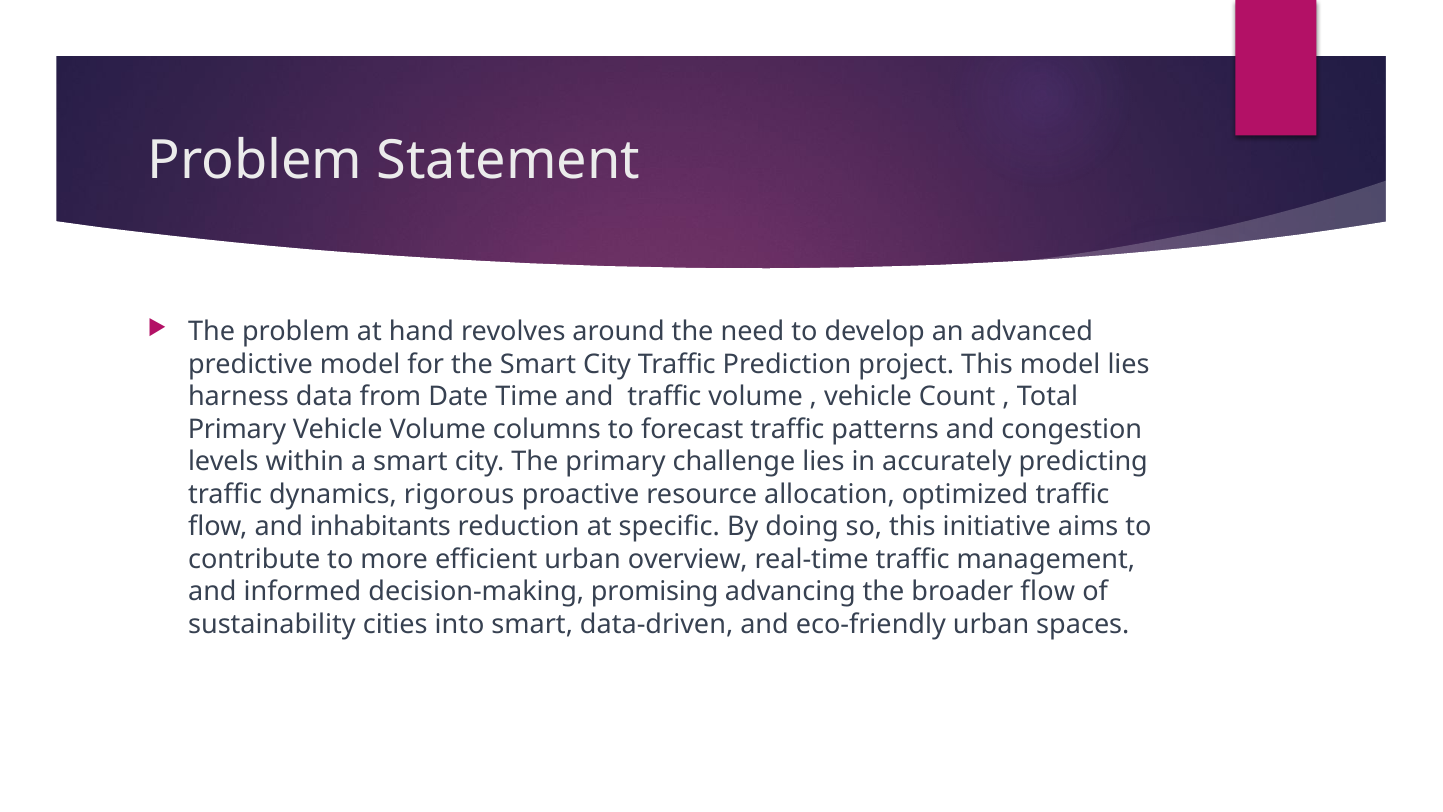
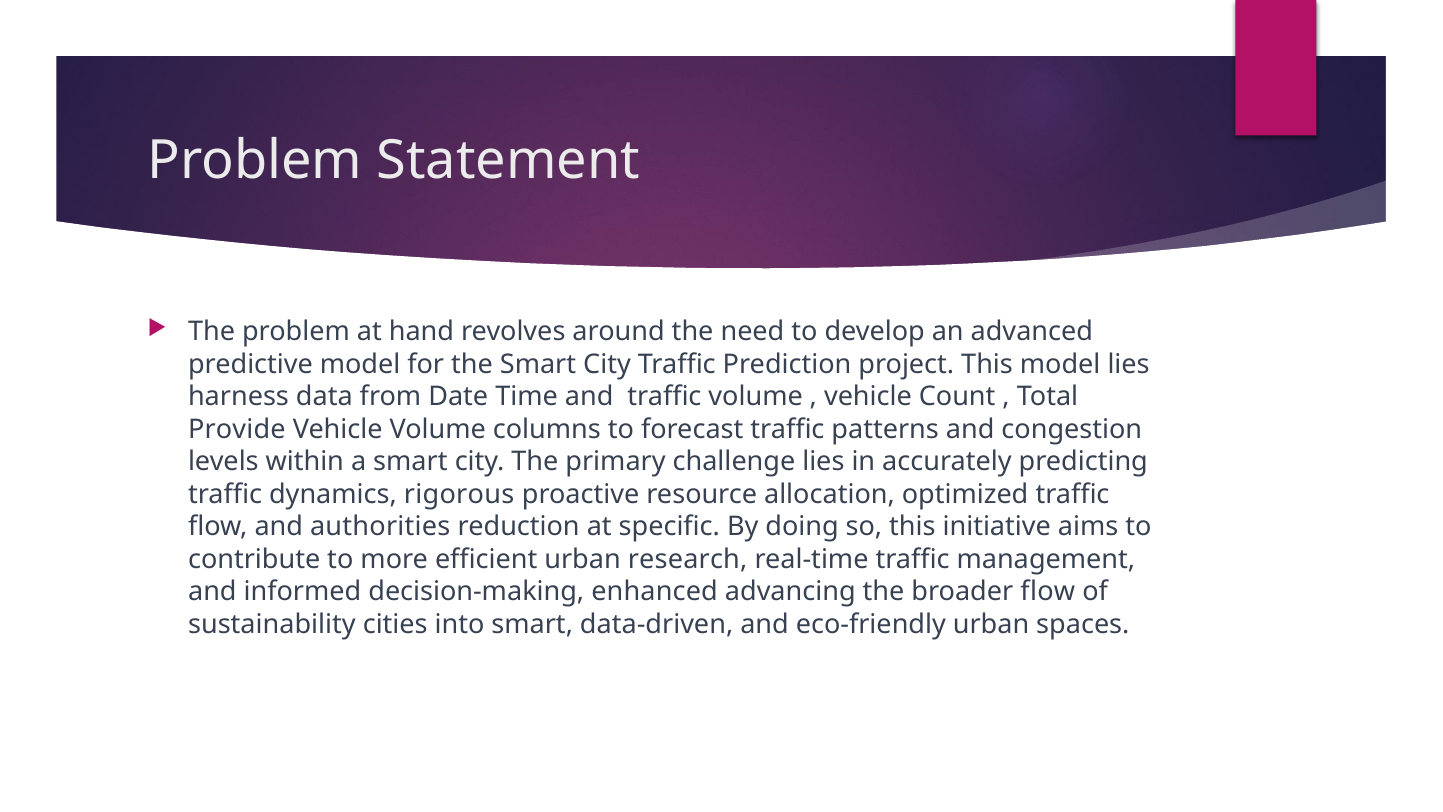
Primary: Primary -> Provide (237, 429)
inhabitants: inhabitants -> authorities (380, 526)
overview: overview -> research (688, 559)
promising: promising -> enhanced (655, 591)
